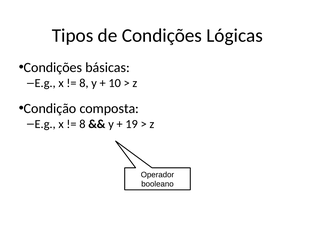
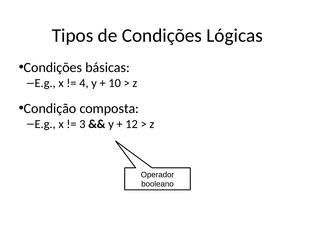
8: 8 -> 4 (84, 83)
8: 8 -> 3 (82, 124)
19: 19 -> 12 (132, 124)
